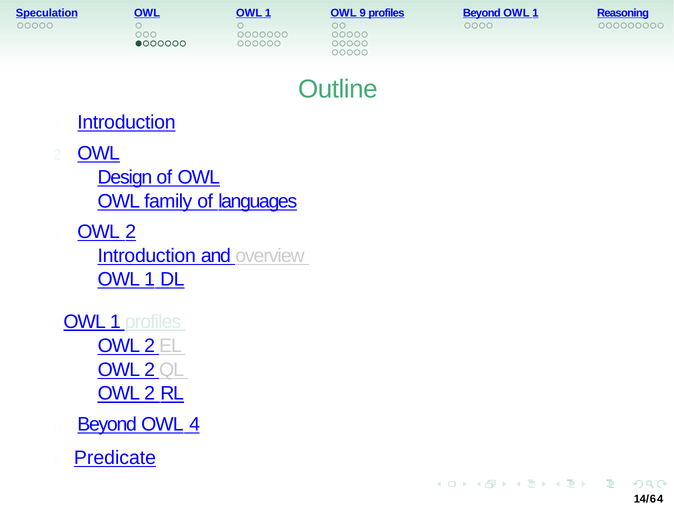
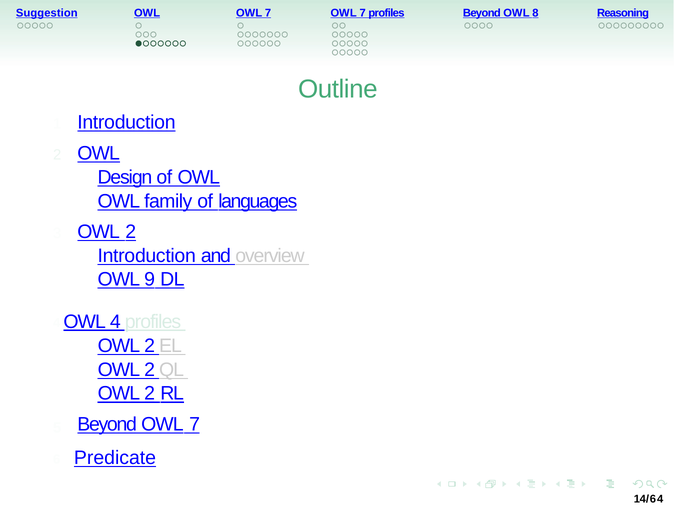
Speculation: Speculation -> Suggestion (47, 13)
OWL OWL 1: 1 -> 7 (268, 13)
9: 9 -> 7 (363, 13)
Beyond OWL 1: 1 -> 8 (535, 13)
1: 1 -> 9 (150, 280)
4 OWL 1: 1 -> 4 (115, 322)
Beyond OWL 4: 4 -> 7 (195, 424)
